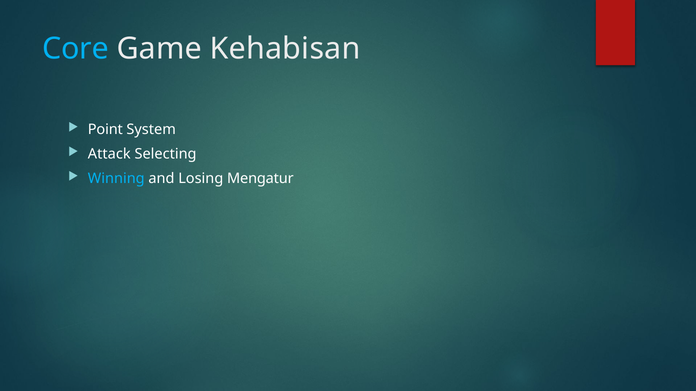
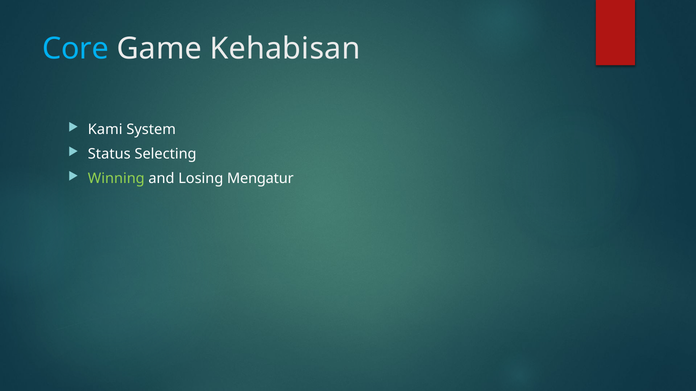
Point: Point -> Kami (105, 130)
Attack: Attack -> Status (109, 154)
Winning colour: light blue -> light green (116, 179)
